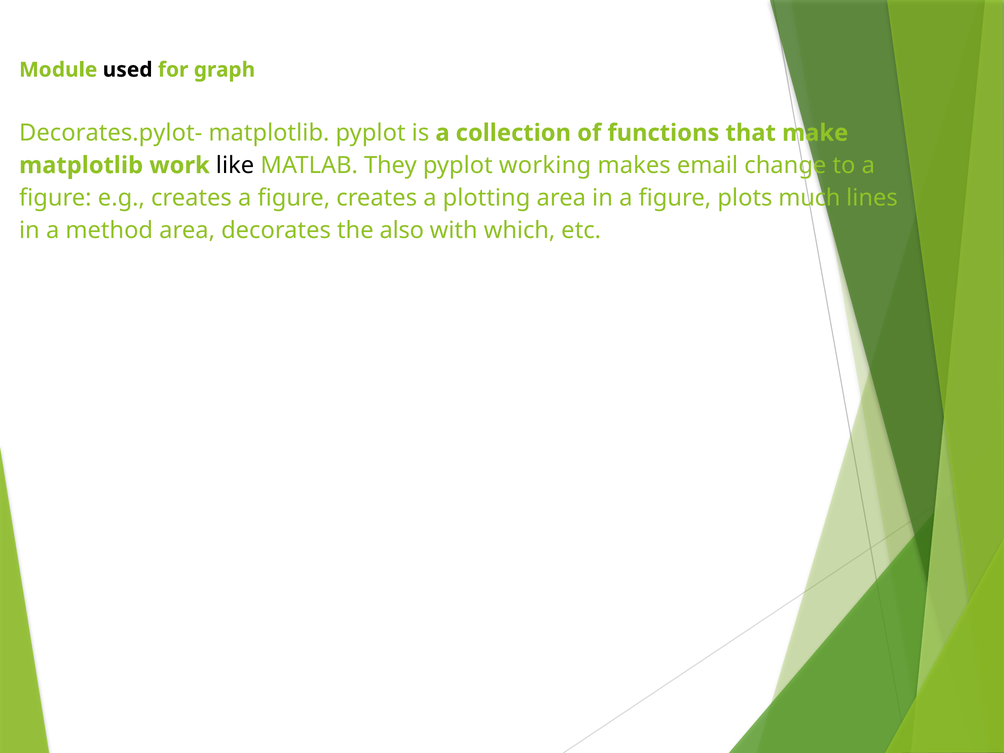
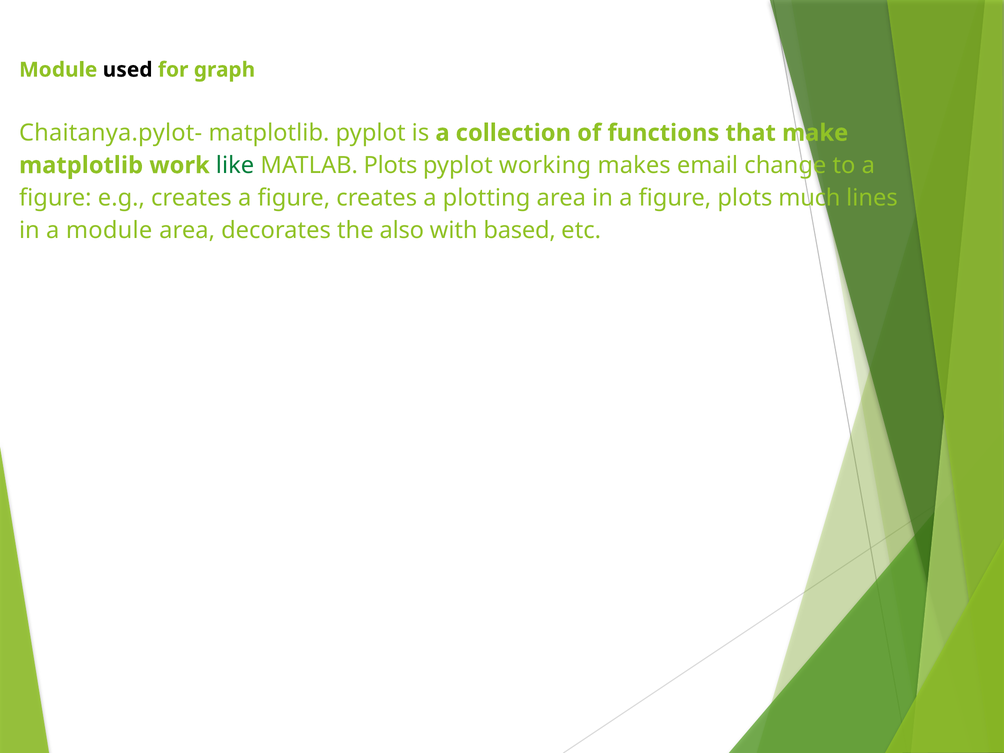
Decorates.pylot-: Decorates.pylot- -> Chaitanya.pylot- (111, 133)
like colour: black -> green (235, 165)
MATLAB They: They -> Plots (390, 165)
a method: method -> module (109, 230)
which: which -> based (520, 230)
